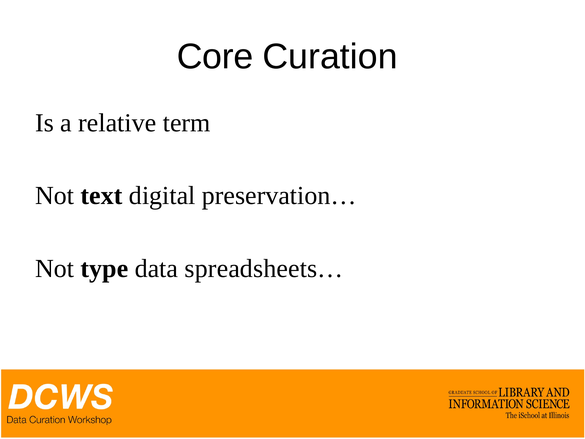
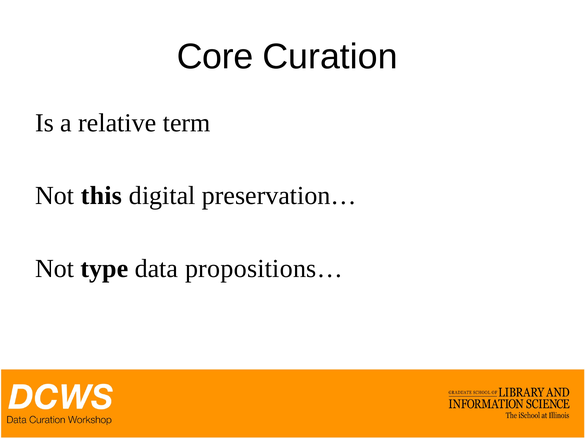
text: text -> this (101, 196)
spreadsheets…: spreadsheets… -> propositions… (264, 268)
